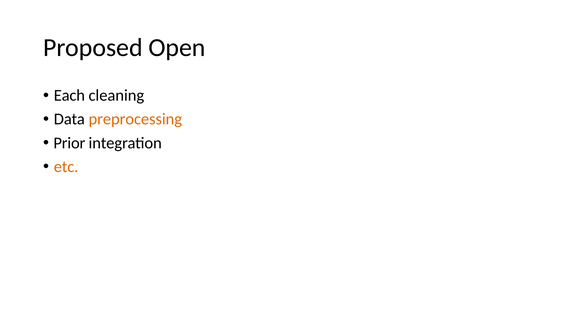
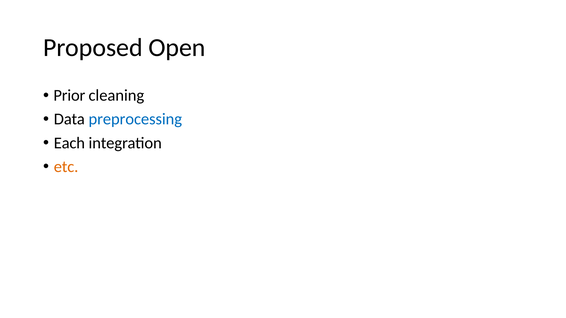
Each: Each -> Prior (69, 96)
preprocessing colour: orange -> blue (135, 119)
Prior: Prior -> Each (69, 143)
